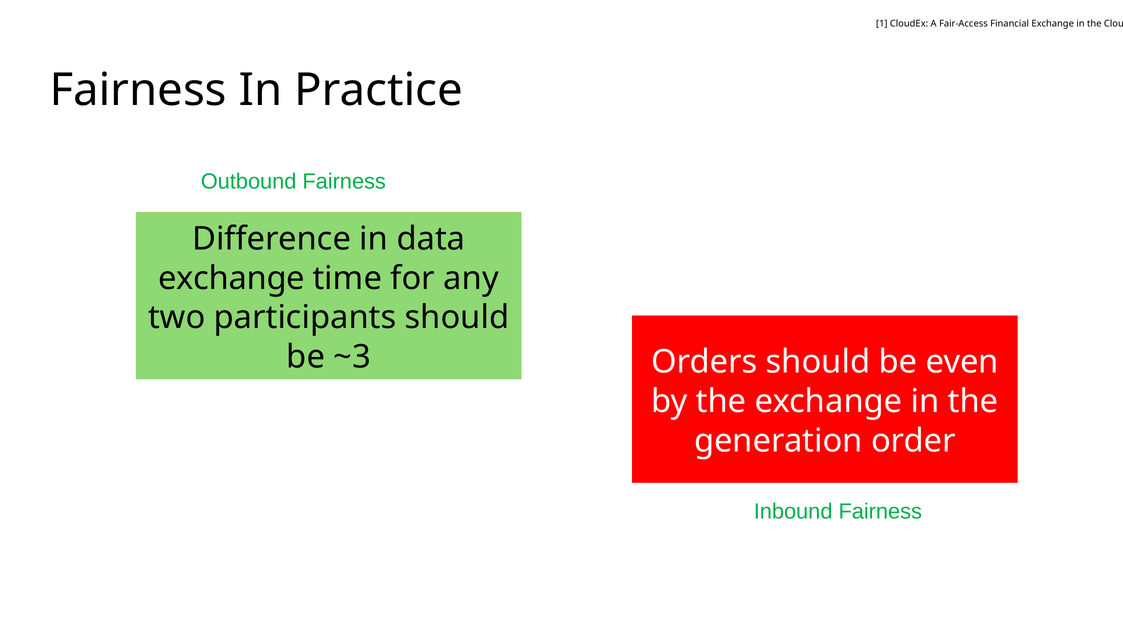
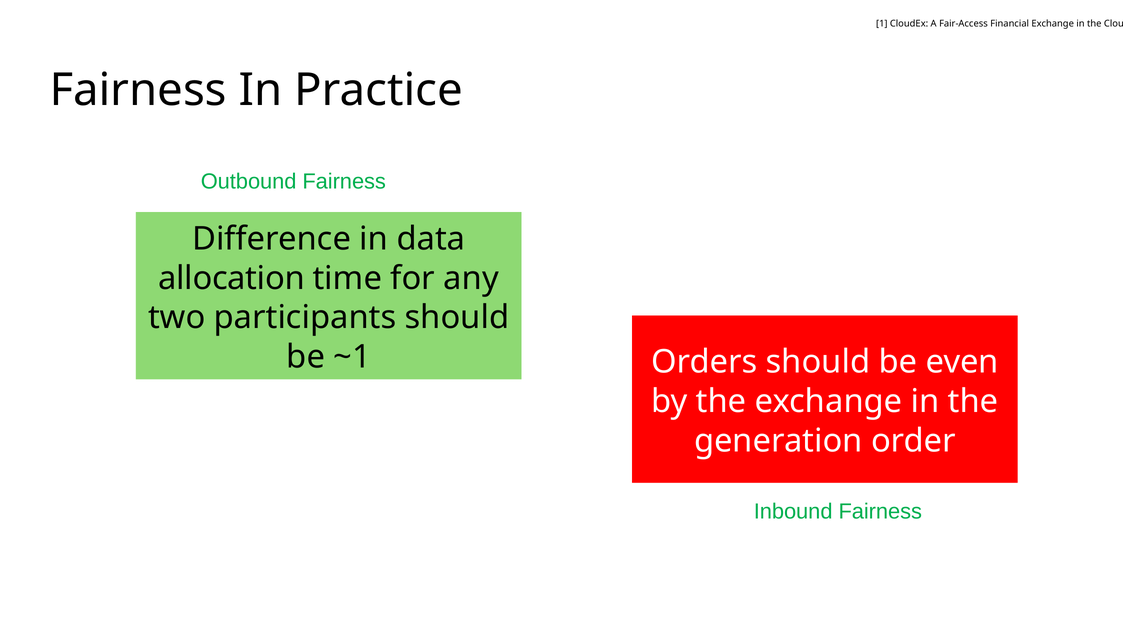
exchange: exchange -> allocation (232, 279)
~3: ~3 -> ~1 (352, 357)
